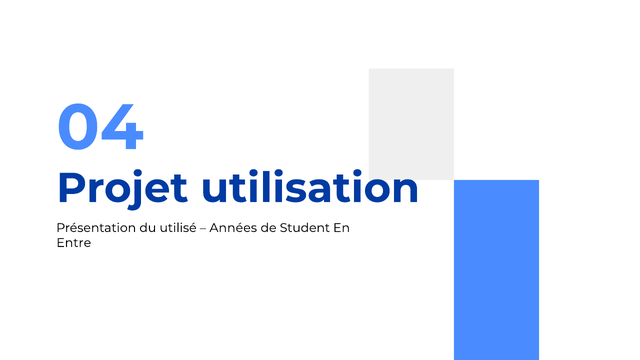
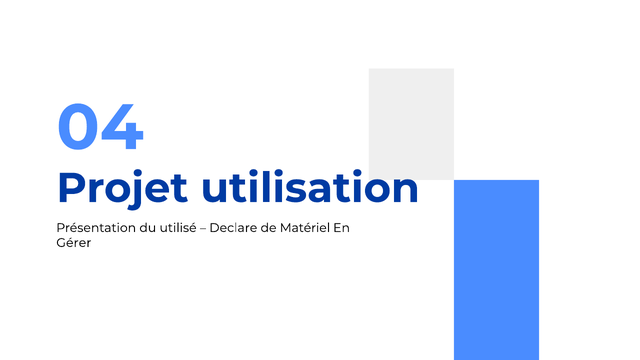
Années: Années -> Declare (233, 228)
Student: Student -> Matériel (305, 228)
Entre: Entre -> Gérer (74, 243)
